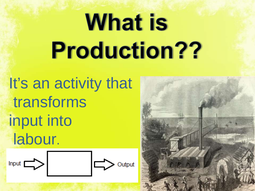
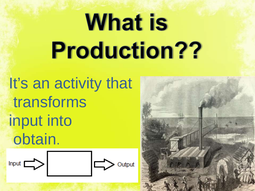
labour: labour -> obtain (35, 140)
